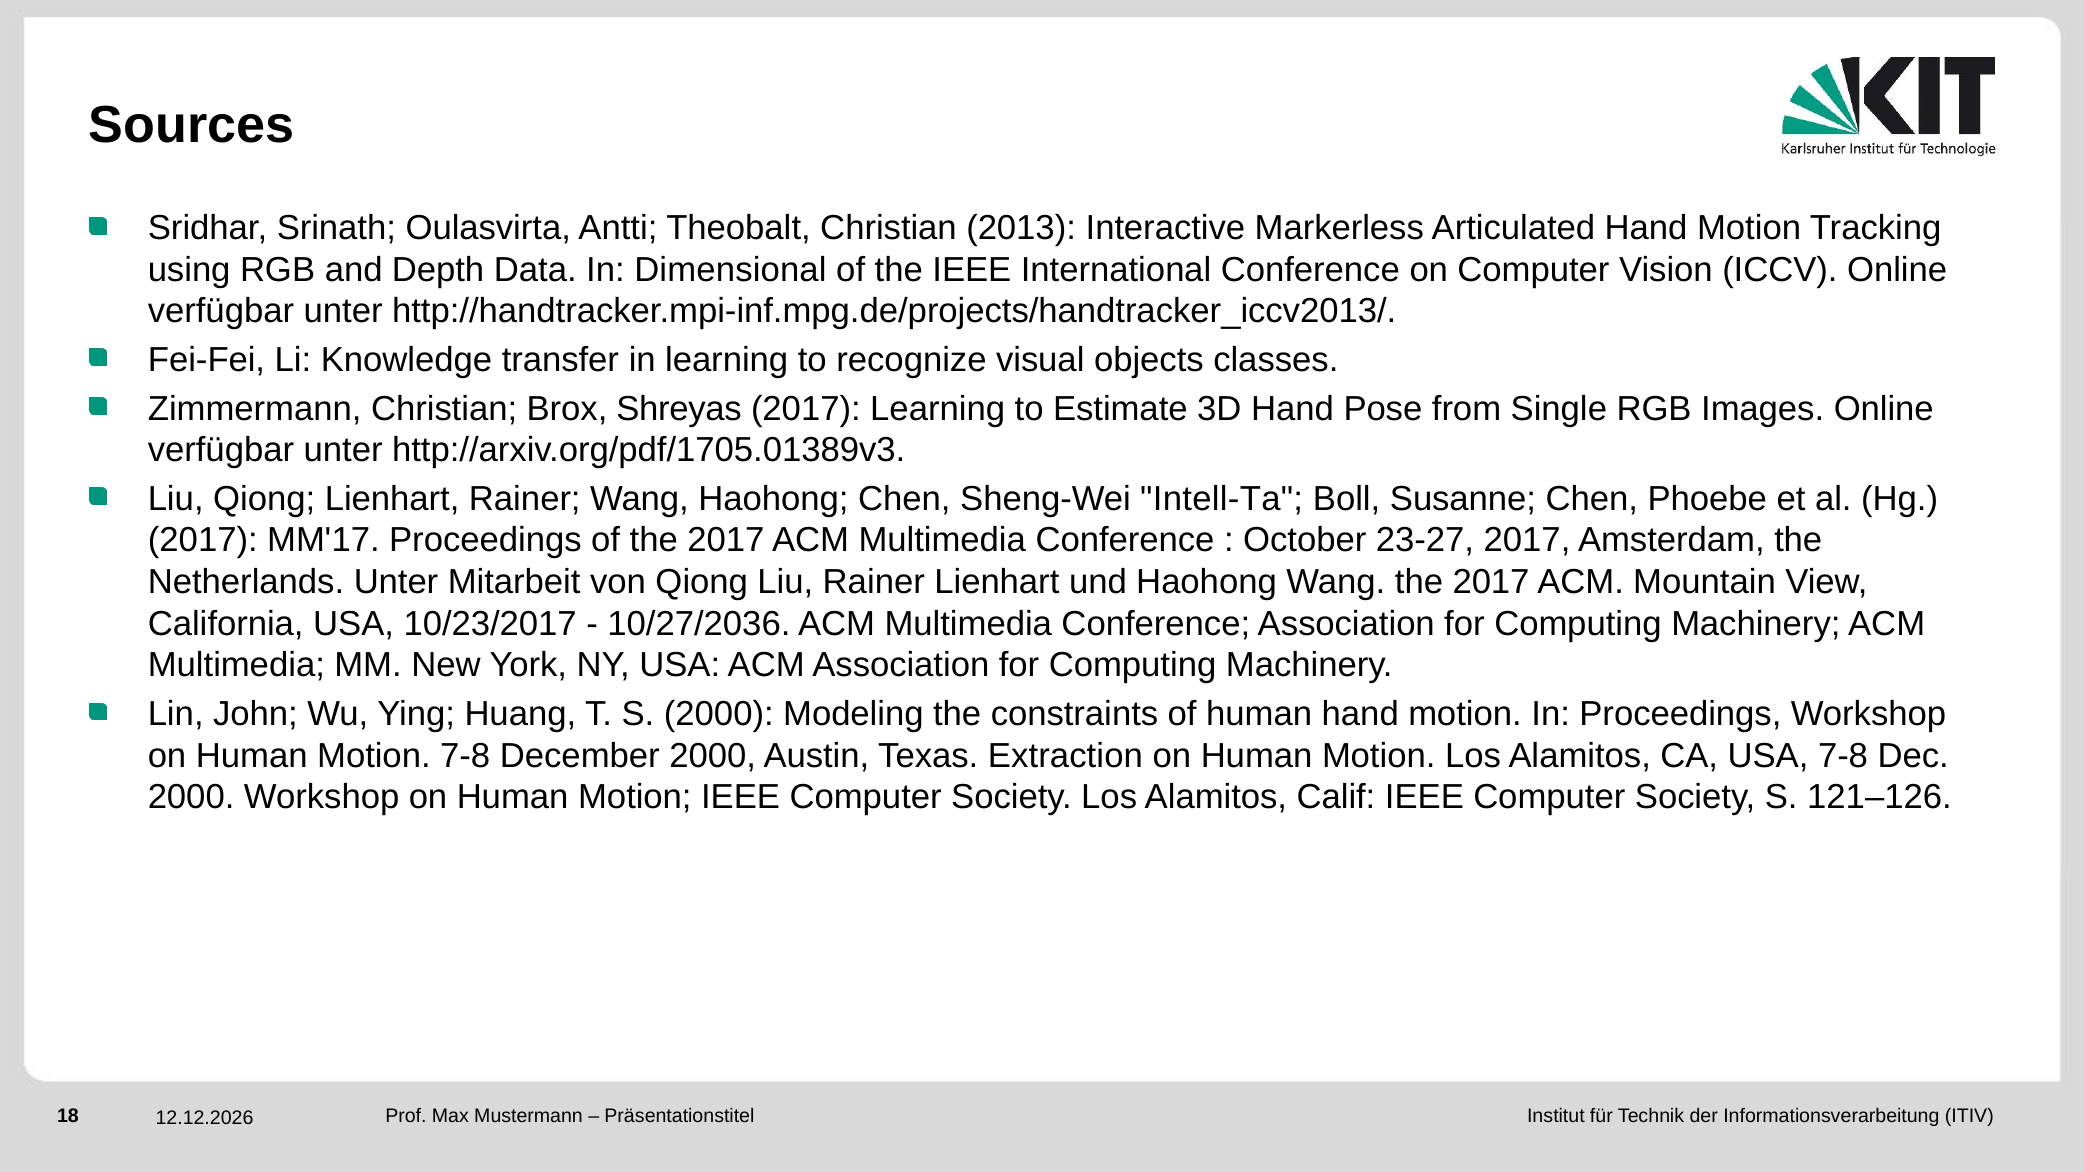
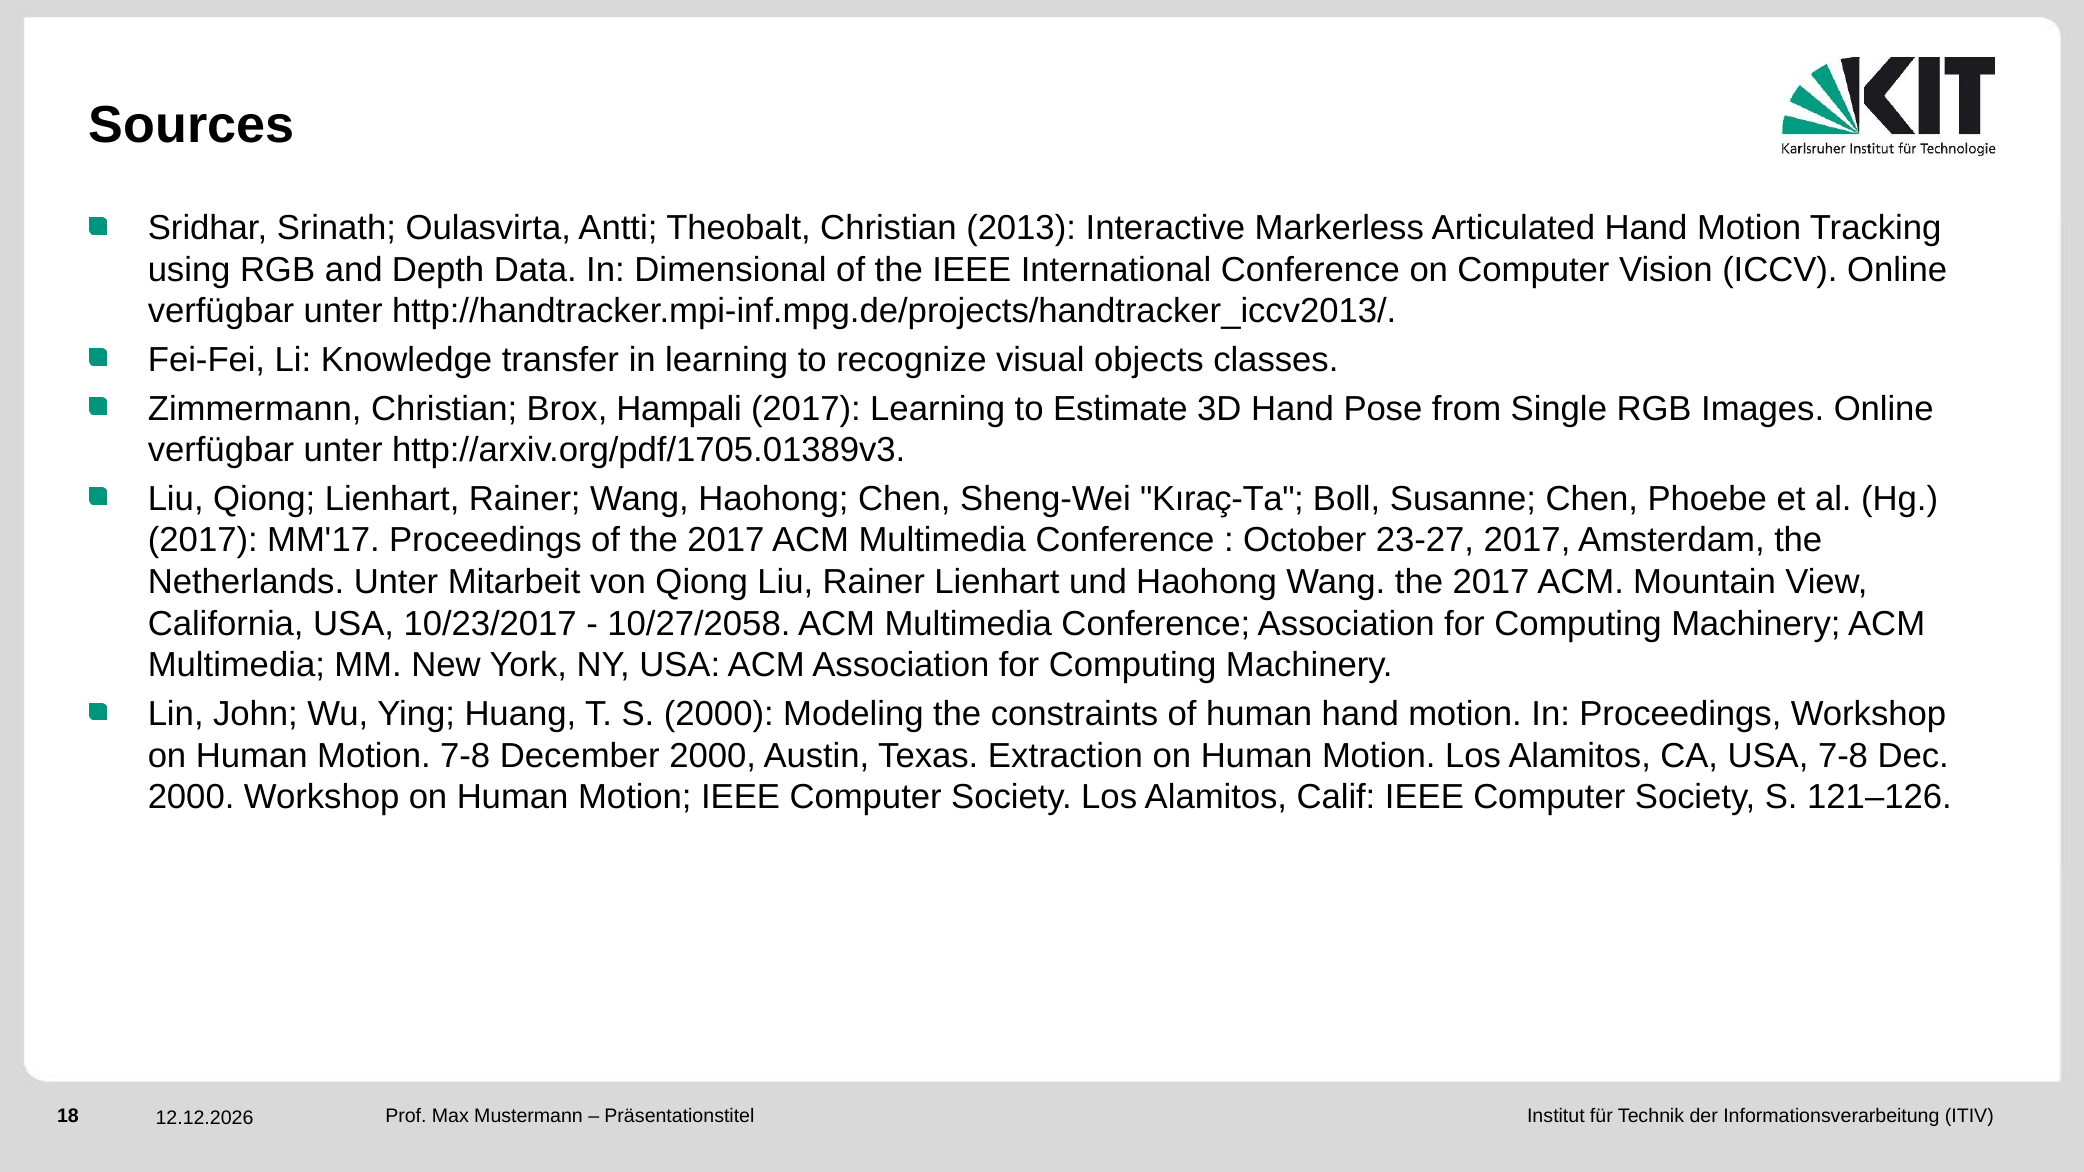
Shreyas: Shreyas -> Hampali (679, 409)
Intell-Ta: Intell-Ta -> Kıraç-Ta (1222, 499)
10/27/2036: 10/27/2036 -> 10/27/2058 (699, 624)
